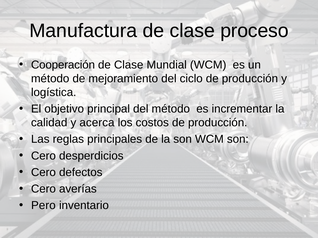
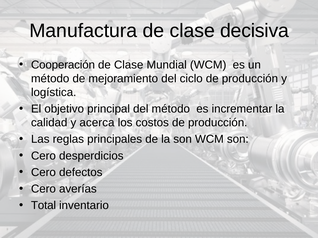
proceso: proceso -> decisiva (254, 31)
Pero: Pero -> Total (43, 206)
